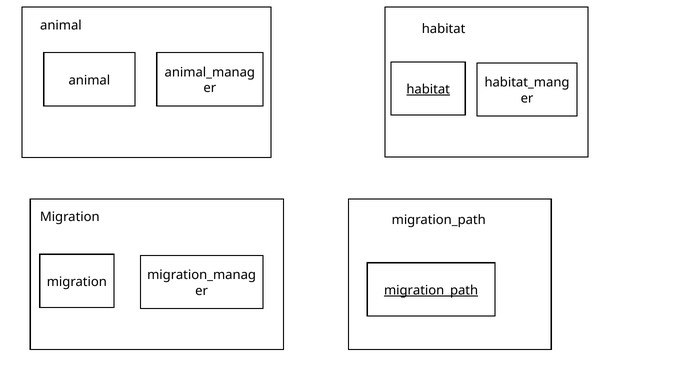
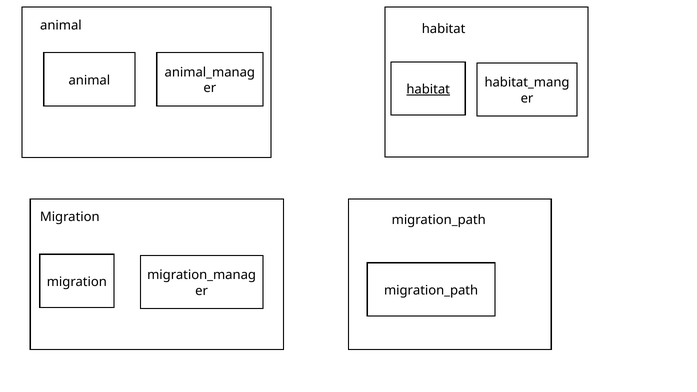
migration_path underline: present -> none (431, 290)
